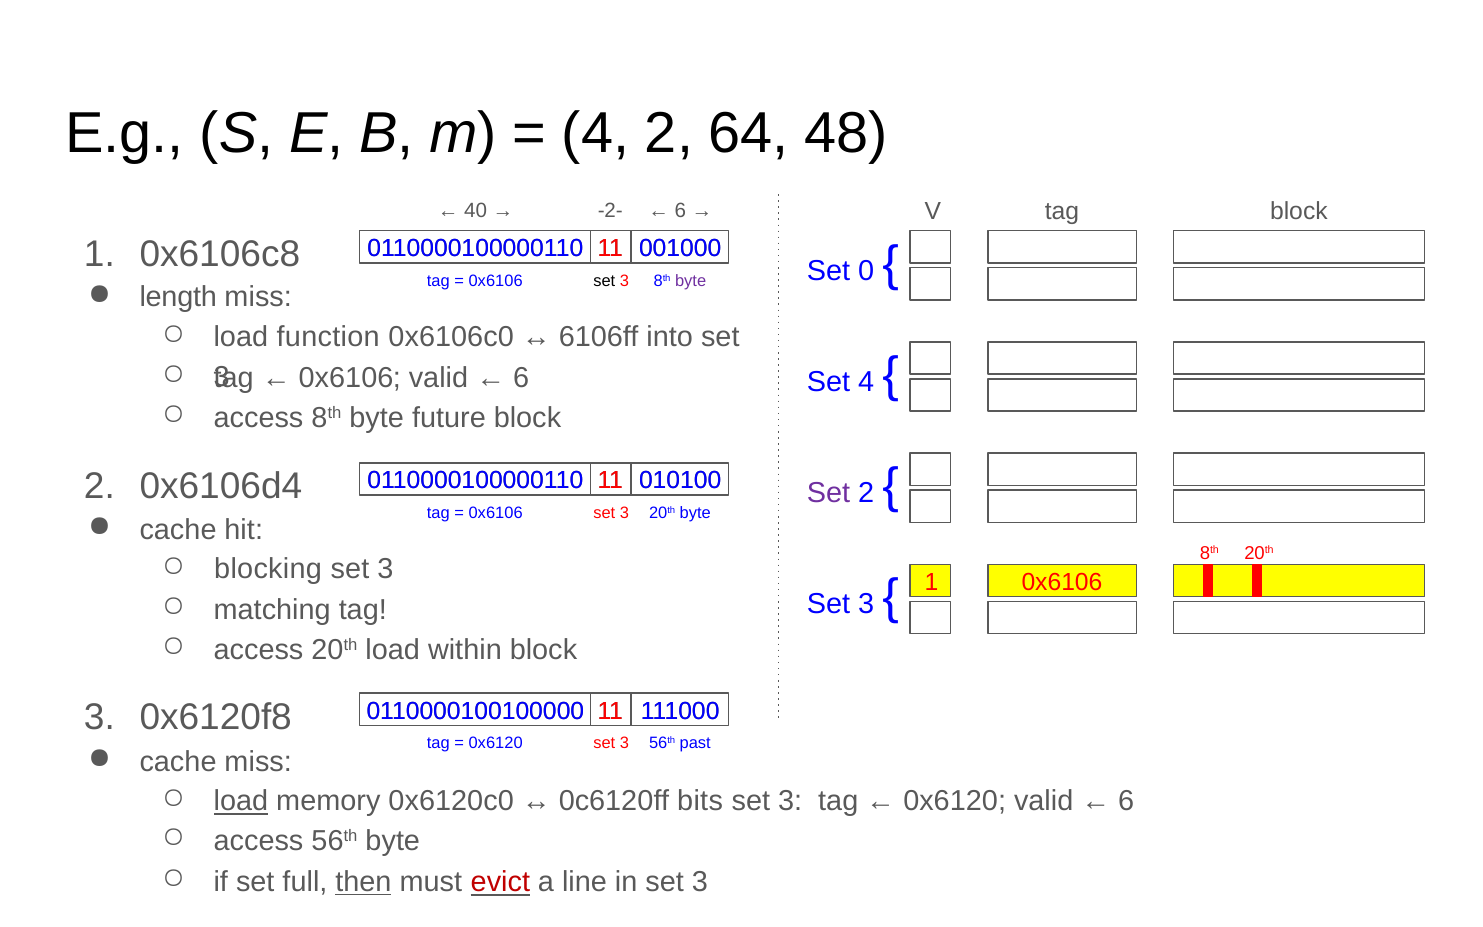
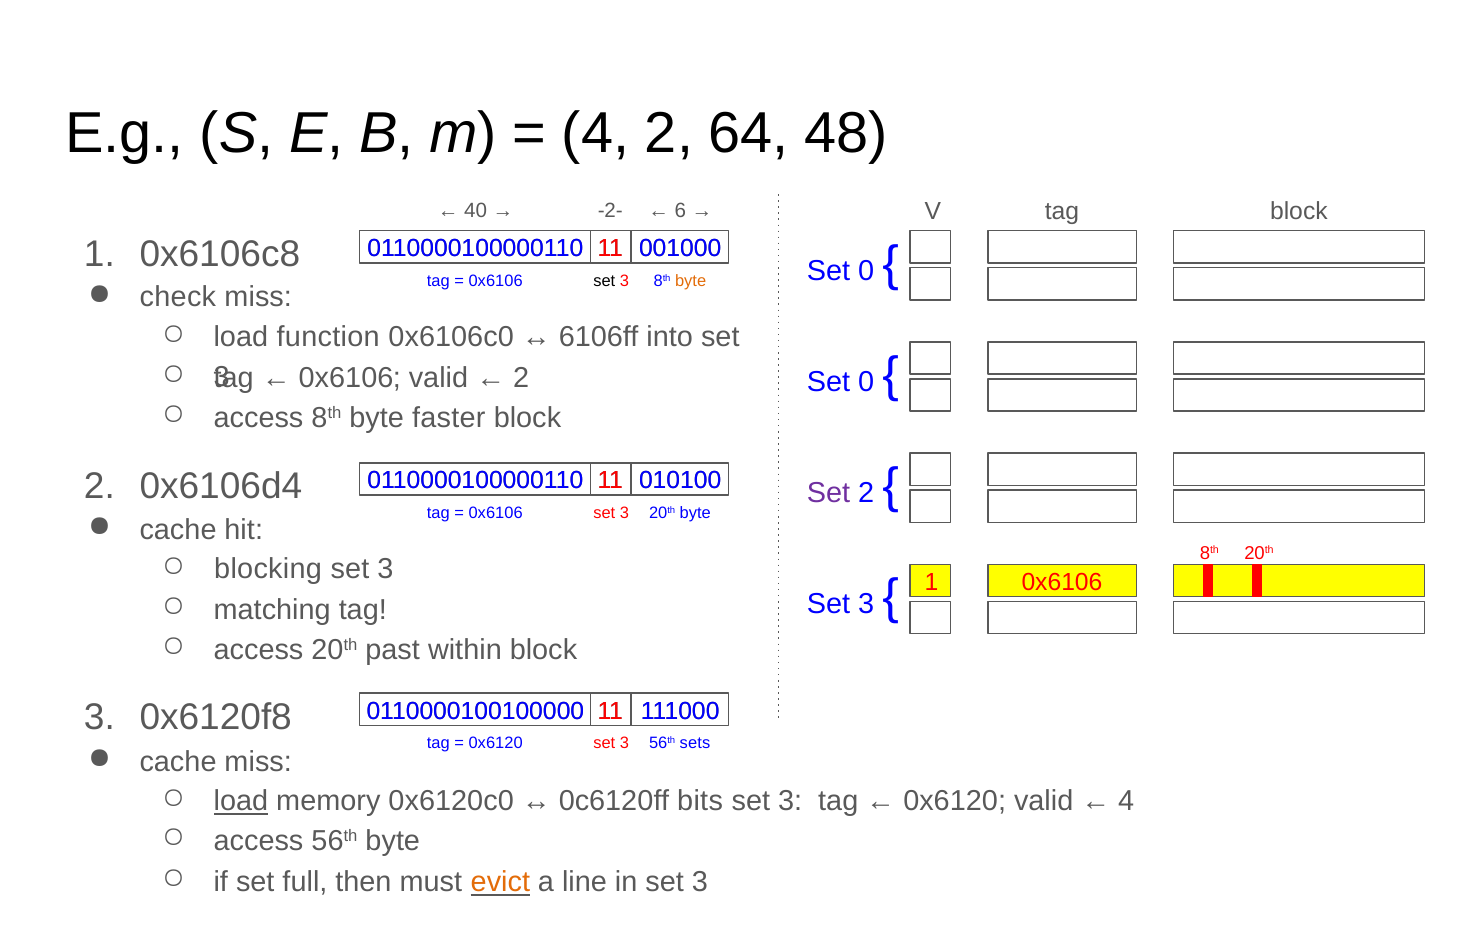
byte colour: purple -> orange (691, 281)
length: length -> check (178, 297)
6: 6 -> 2 (521, 378)
4: 4 -> 0 (866, 382)
future: future -> faster (449, 418)
20th load: load -> past (393, 650)
past: past -> sets (695, 743)
6: 6 -> 4 (1126, 801)
then underline: present -> none (363, 882)
evict colour: red -> orange (500, 882)
